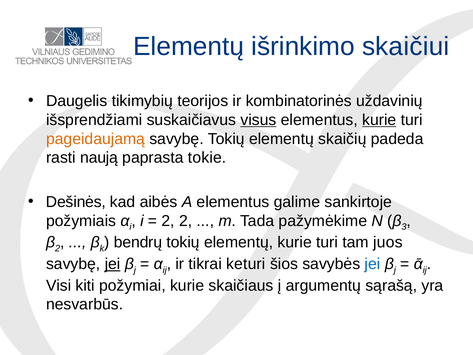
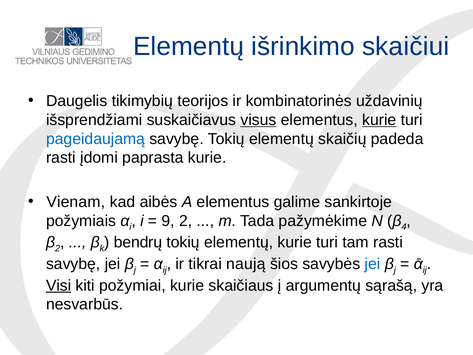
pageidaujamą colour: orange -> blue (96, 139)
naują: naują -> įdomi (99, 158)
paprasta tokie: tokie -> kurie (207, 158)
Dešinės: Dešinės -> Vienam (76, 202)
2: 2 -> 9 (168, 221)
3: 3 -> 4 (404, 227)
tam juos: juos -> rasti (388, 242)
jei underline: present -> none (113, 264)
keturi: keturi -> naują (246, 264)
Visi underline: none -> present (59, 285)
